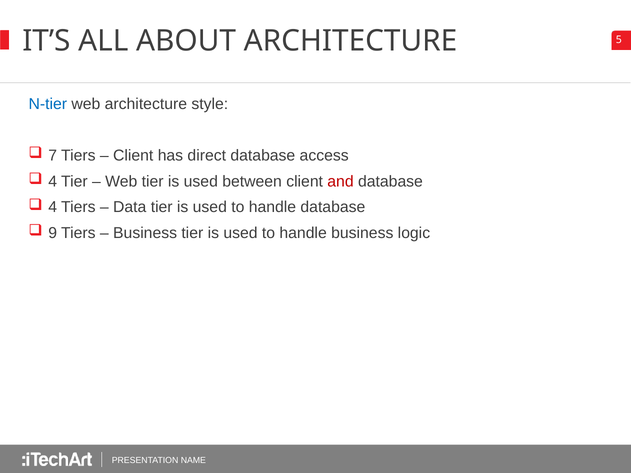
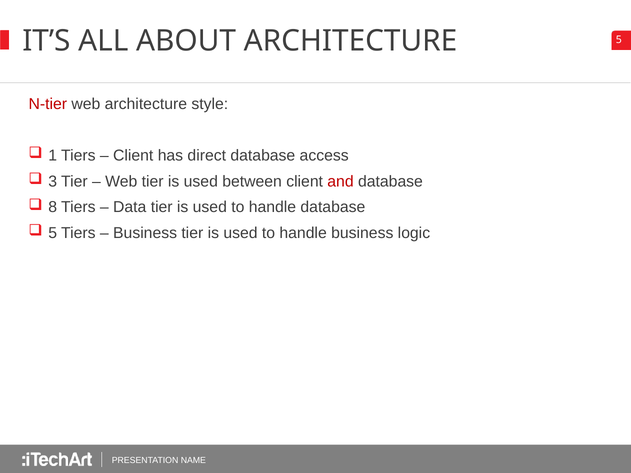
N-tier colour: blue -> red (48, 104)
7: 7 -> 1 (53, 156)
4: 4 -> 3 (53, 182)
4: 4 -> 8 (53, 207)
9: 9 -> 5 (53, 233)
